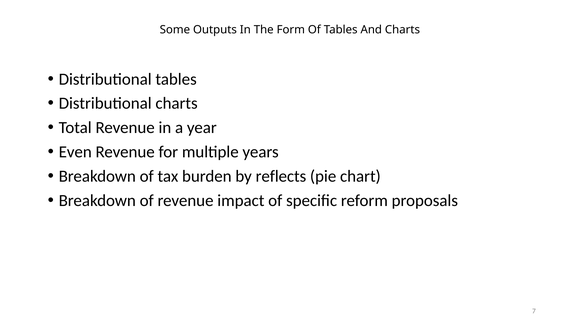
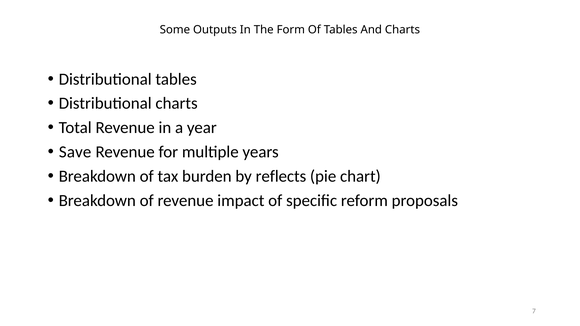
Even: Even -> Save (75, 152)
